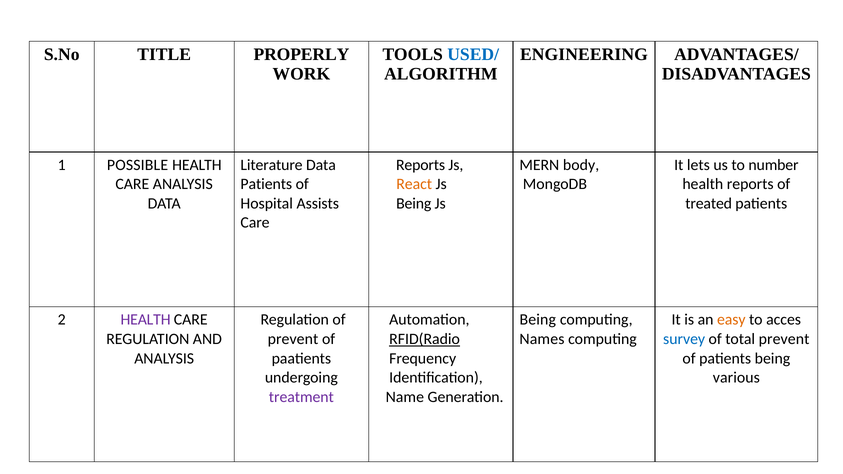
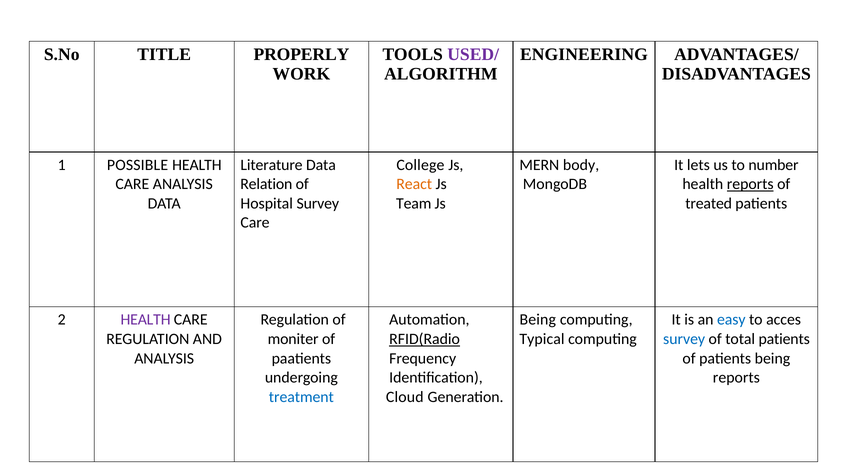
USED/ colour: blue -> purple (473, 54)
Reports: Reports -> College (420, 165)
Patients: Patients -> Relation (266, 184)
reports underline: none -> present (750, 184)
Hospital Assists: Assists -> Survey (318, 204)
Being: Being -> Team (414, 204)
easy colour: orange -> blue (731, 320)
prevent: prevent -> moniter (293, 339)
Names: Names -> Typical (542, 339)
total prevent: prevent -> patients (784, 339)
various: various -> reports (736, 378)
treatment colour: purple -> blue (301, 397)
Name: Name -> Cloud (405, 397)
